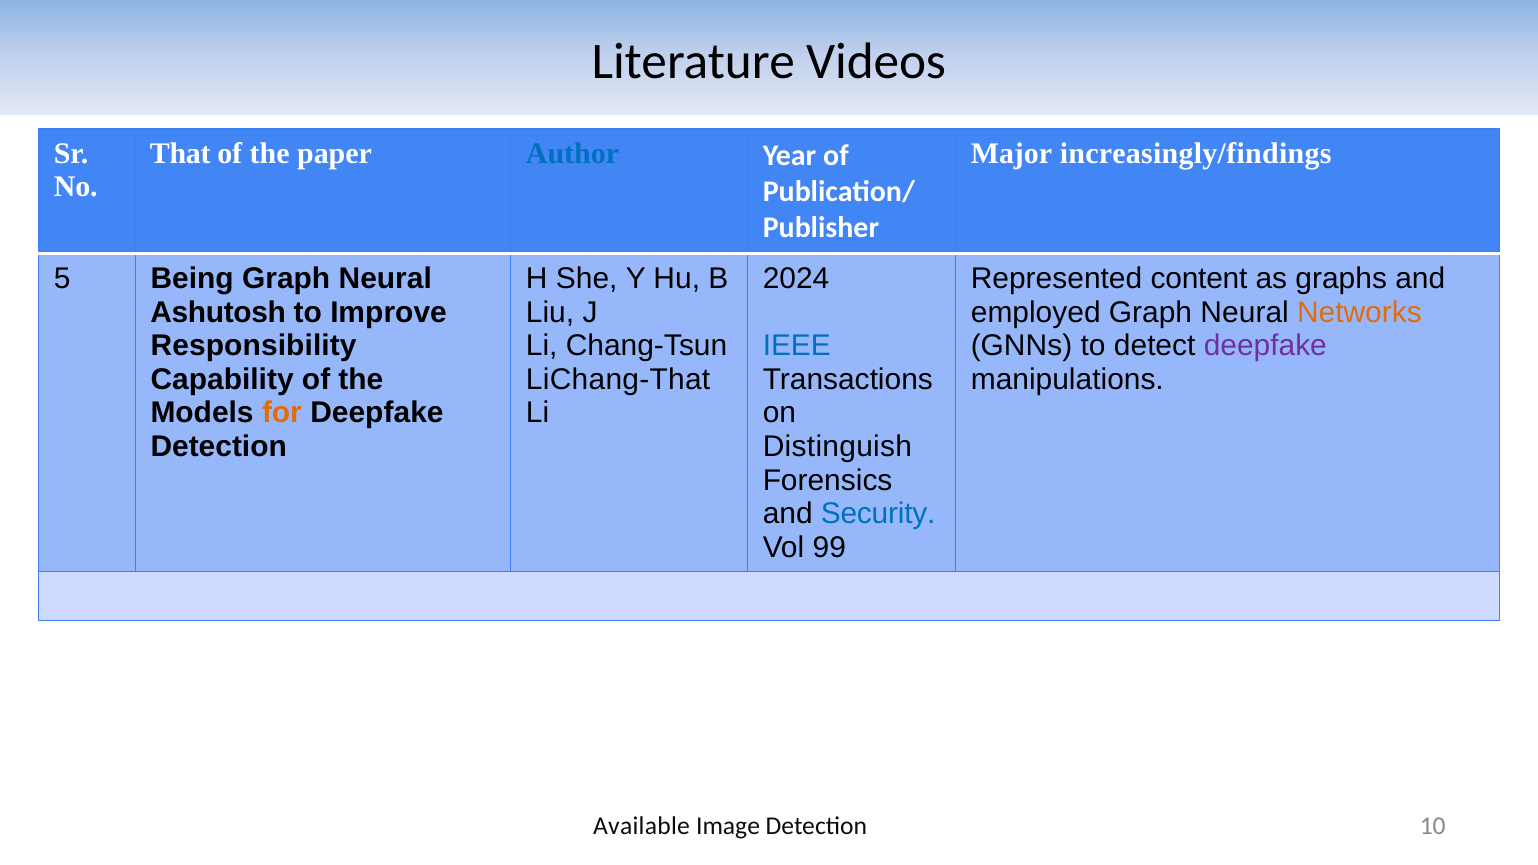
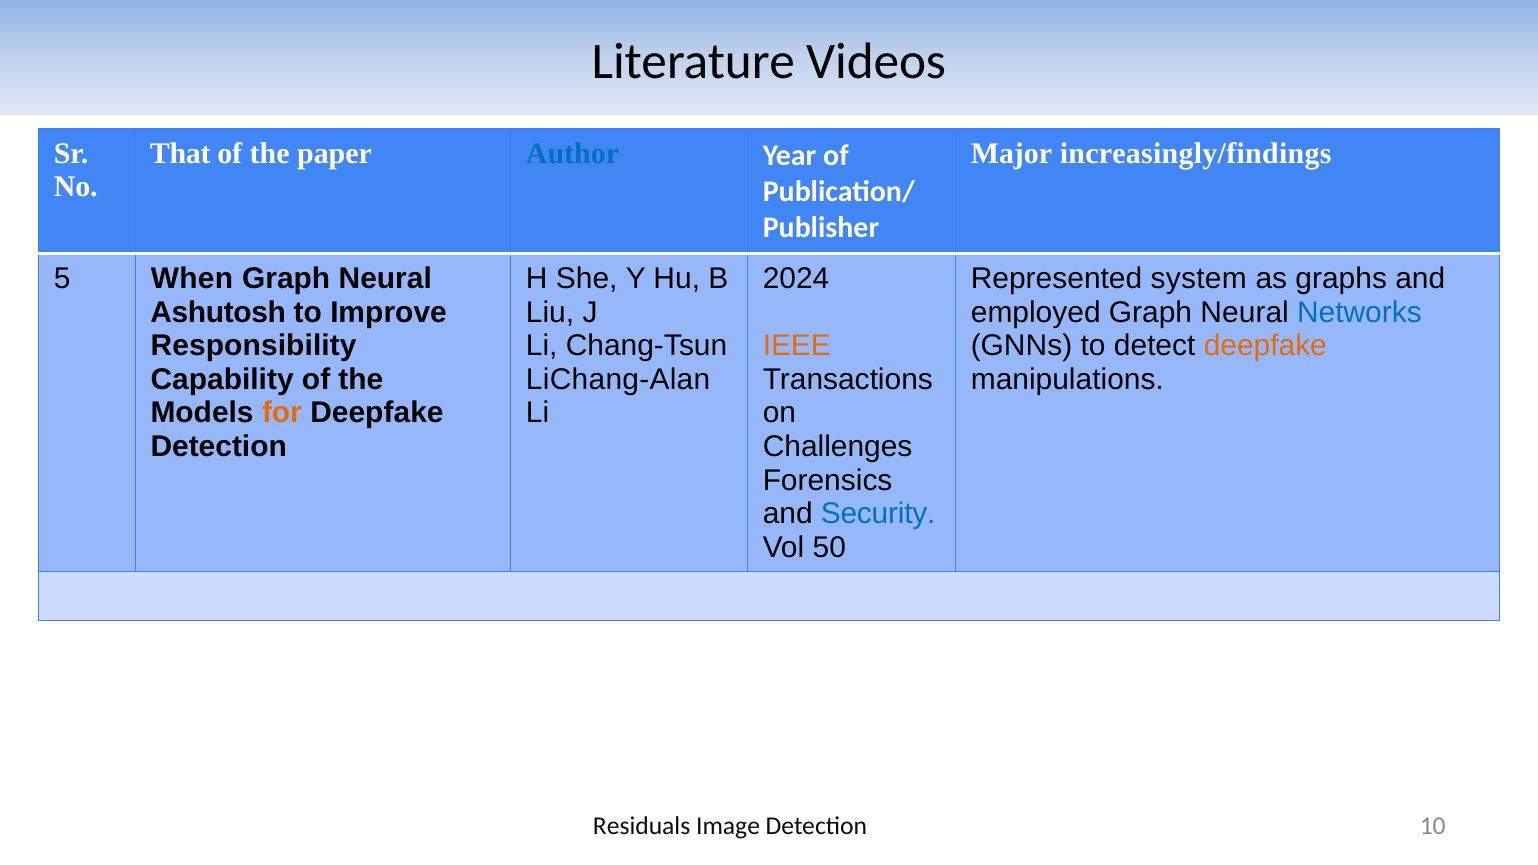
Being: Being -> When (192, 279)
content: content -> system (1199, 279)
Networks colour: orange -> blue (1359, 312)
IEEE colour: blue -> orange (797, 346)
deepfake colour: purple -> orange (1265, 346)
LiChang-That: LiChang-That -> LiChang-Alan (618, 379)
Distinguish: Distinguish -> Challenges (838, 447)
99: 99 -> 50 (829, 547)
Available: Available -> Residuals (642, 827)
